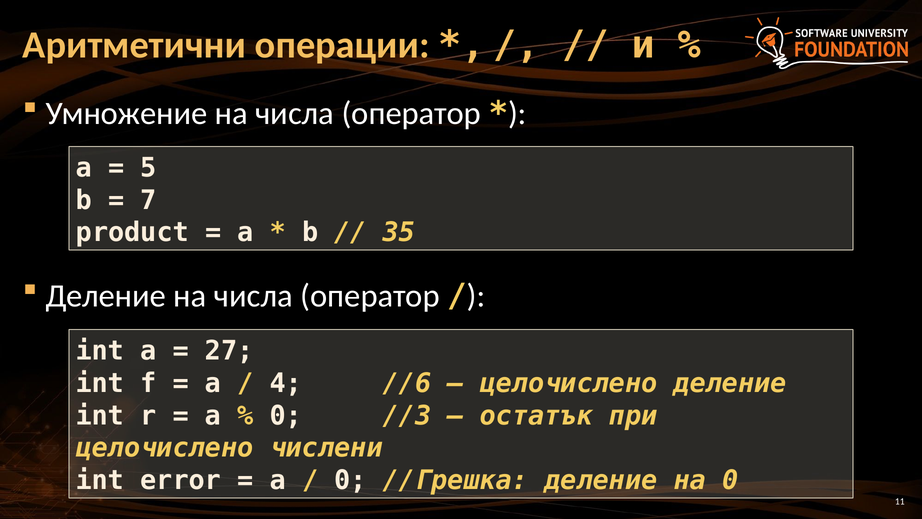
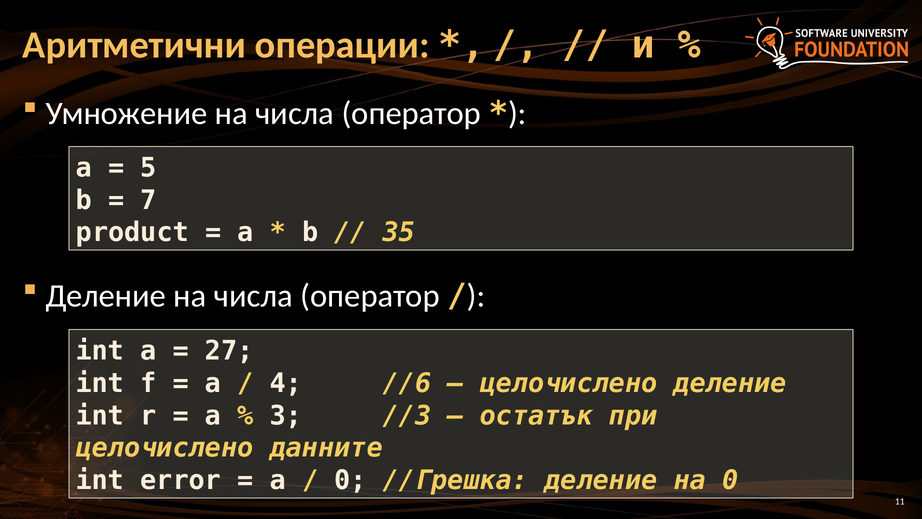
0: 0 -> 3 (286, 416)
числени: числени -> данните (326, 448)
